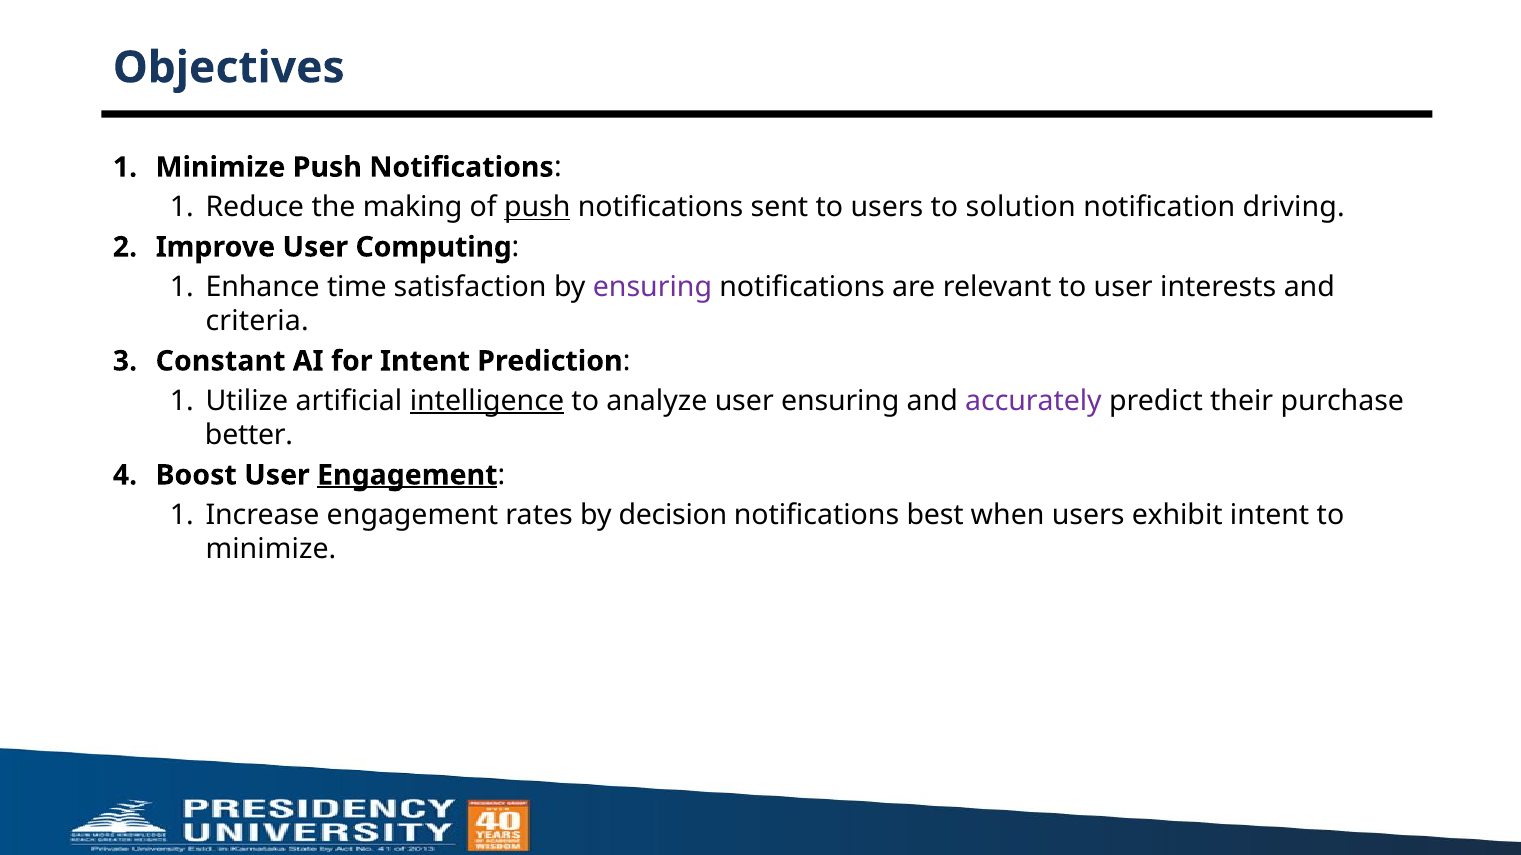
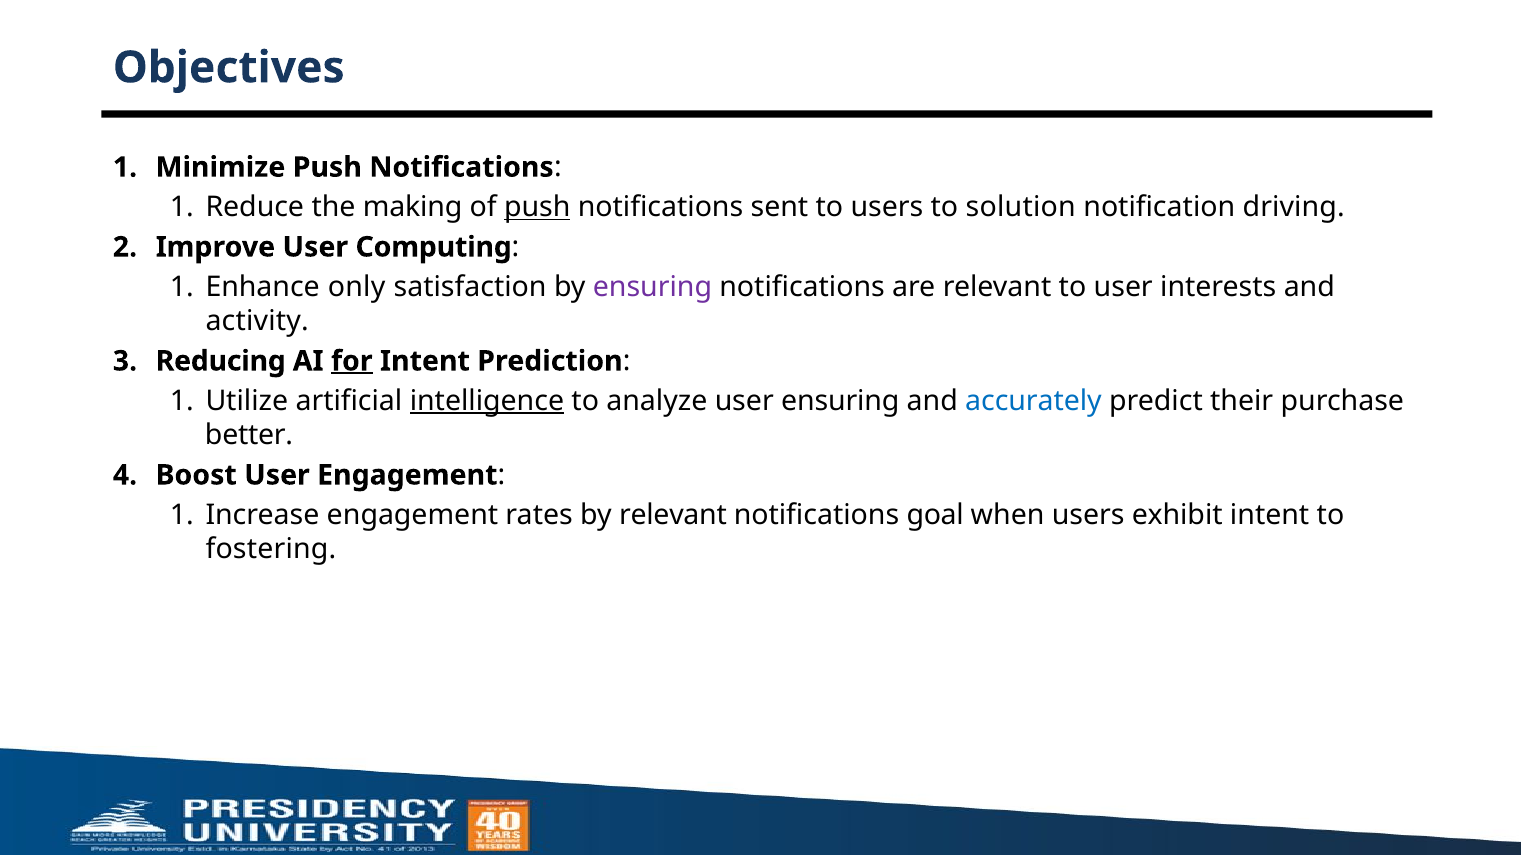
time: time -> only (357, 287)
criteria: criteria -> activity (257, 321)
Constant: Constant -> Reducing (221, 361)
for underline: none -> present (352, 361)
accurately colour: purple -> blue (1033, 401)
Engagement underline: present -> none (407, 475)
by decision: decision -> relevant (673, 515)
best: best -> goal (935, 515)
minimize: minimize -> fostering (271, 550)
